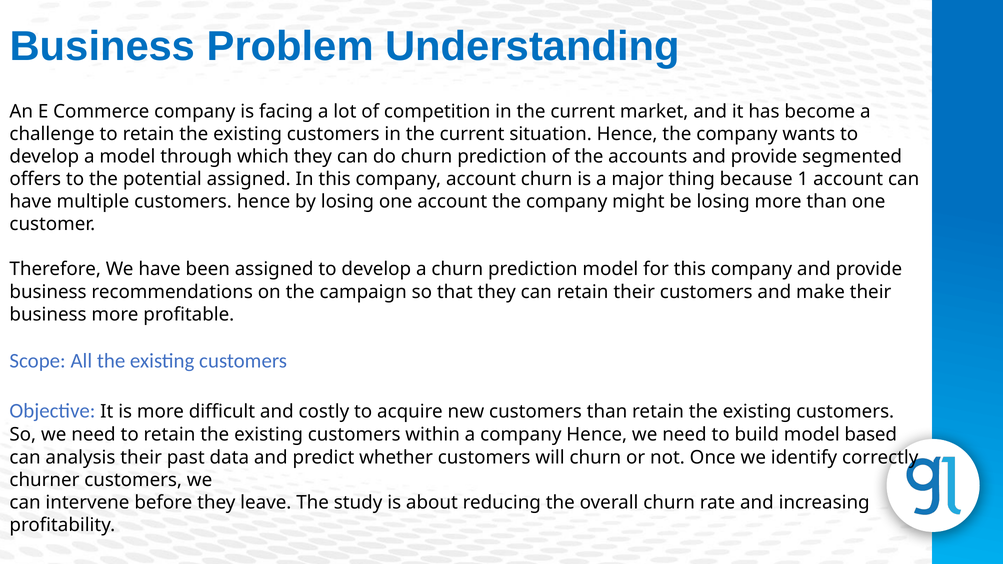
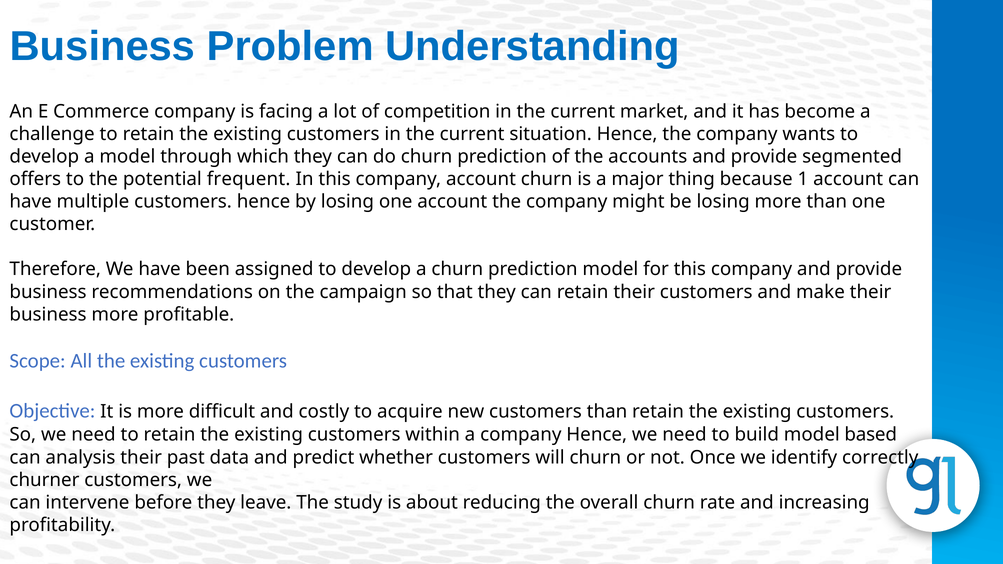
potential assigned: assigned -> frequent (249, 179)
